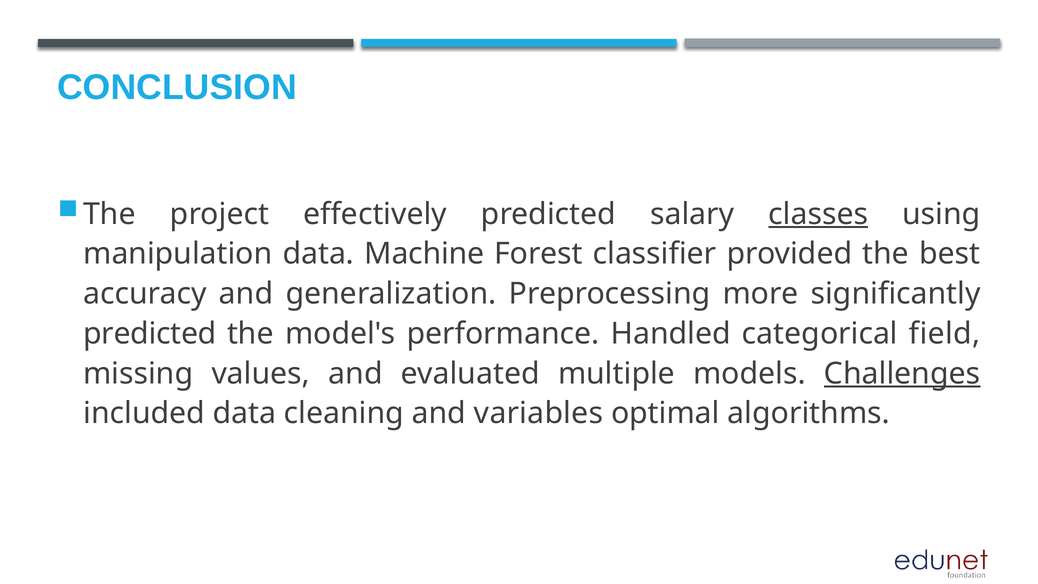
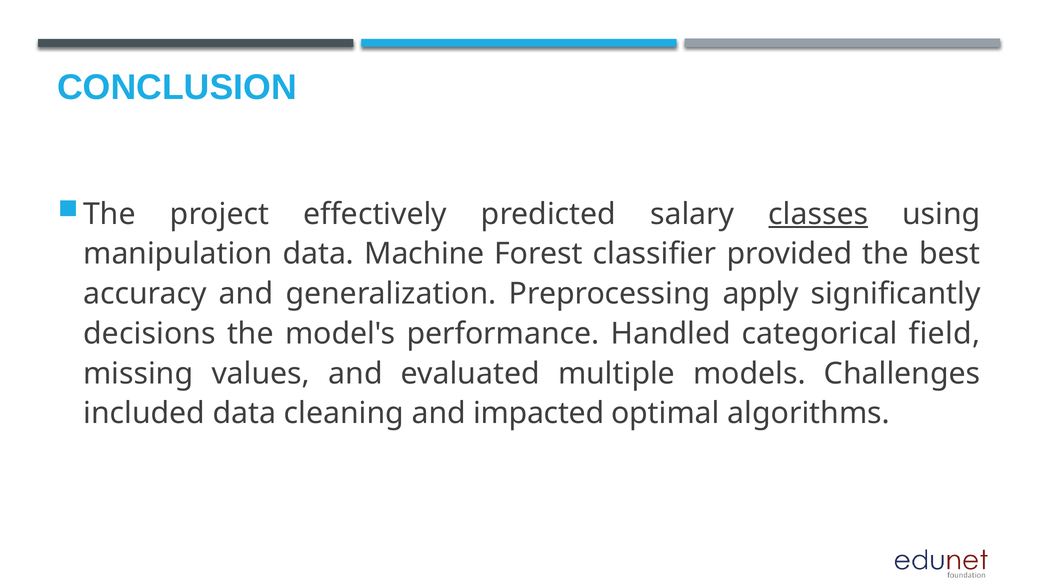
more: more -> apply (761, 294)
predicted: predicted -> decisions (150, 334)
Challenges underline: present -> none (902, 373)
variables: variables -> impacted (539, 413)
